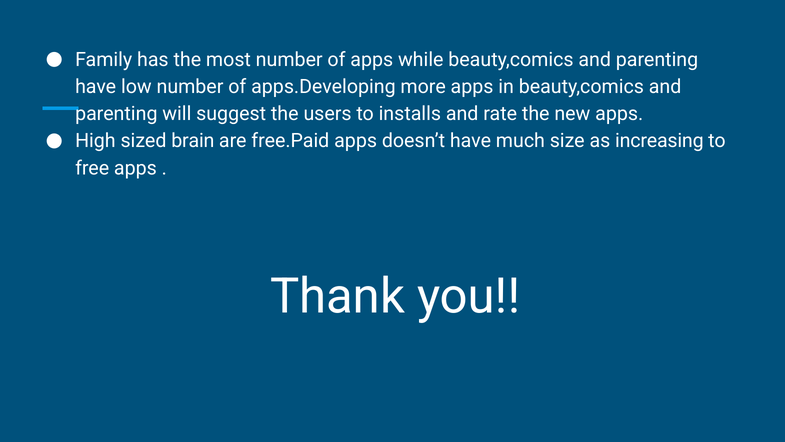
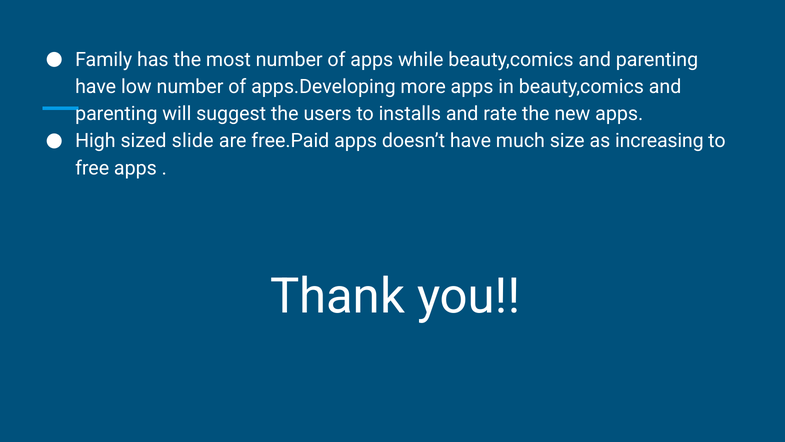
brain: brain -> slide (193, 141)
